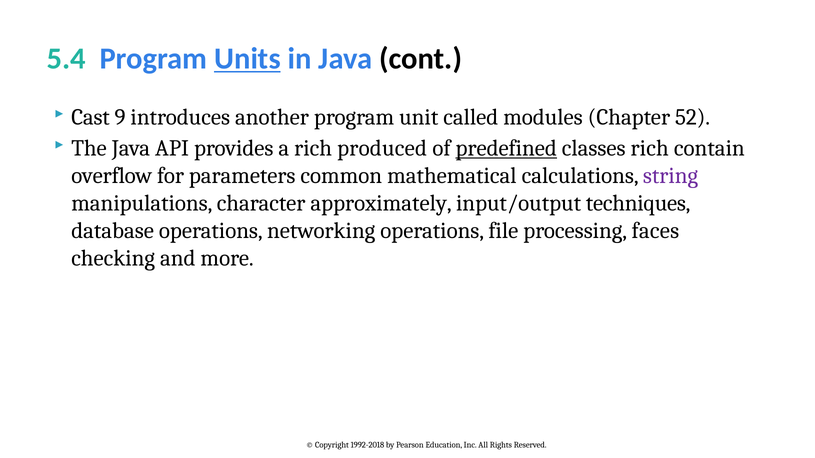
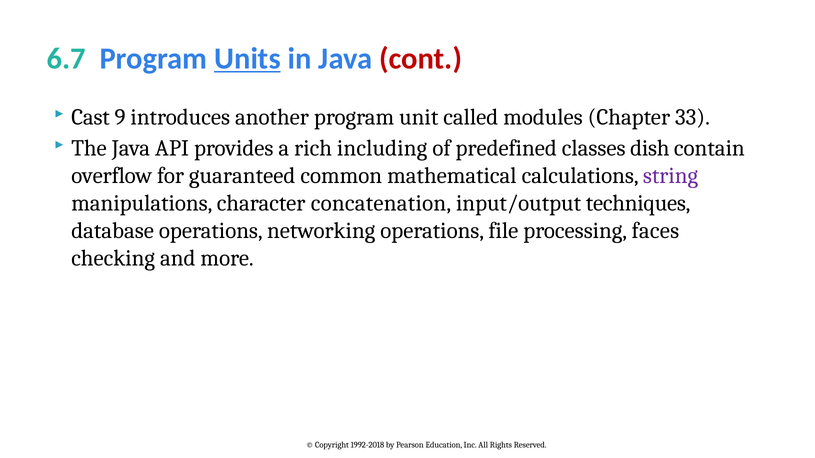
5.4: 5.4 -> 6.7 (66, 59)
cont colour: black -> red (421, 59)
52: 52 -> 33 (692, 117)
produced: produced -> including (382, 148)
predefined underline: present -> none (506, 148)
classes rich: rich -> dish (650, 148)
parameters: parameters -> guaranteed (242, 176)
approximately: approximately -> concatenation (381, 203)
